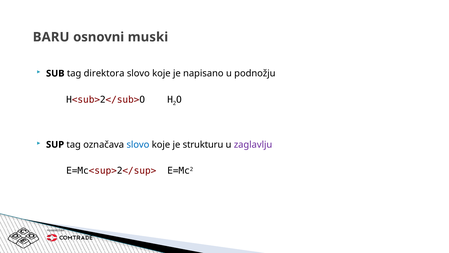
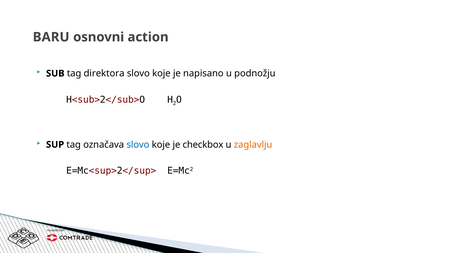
muski: muski -> action (148, 37)
strukturu: strukturu -> checkbox (203, 144)
zaglavlju colour: purple -> orange (253, 144)
